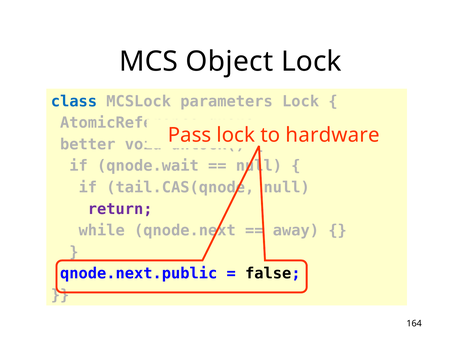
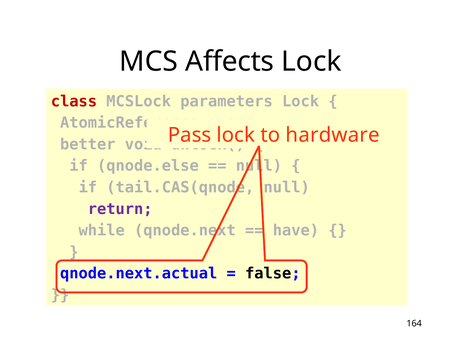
Object: Object -> Affects (230, 62)
class colour: blue -> red (74, 101)
qnode.wait: qnode.wait -> qnode.else (148, 166)
away: away -> have (296, 230)
qnode.next.public: qnode.next.public -> qnode.next.actual (139, 273)
